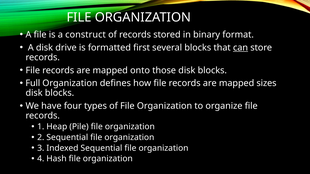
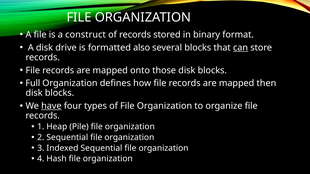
first: first -> also (142, 48)
sizes: sizes -> then (266, 83)
have underline: none -> present (51, 106)
